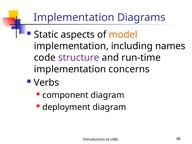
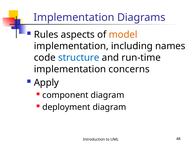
Static: Static -> Rules (46, 35)
structure colour: purple -> blue (79, 58)
Verbs: Verbs -> Apply (46, 83)
